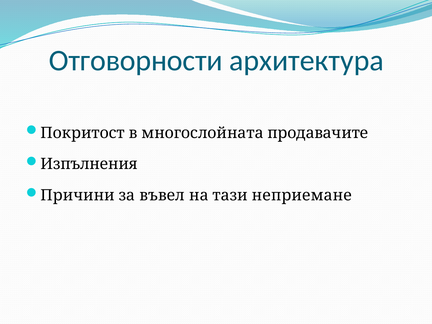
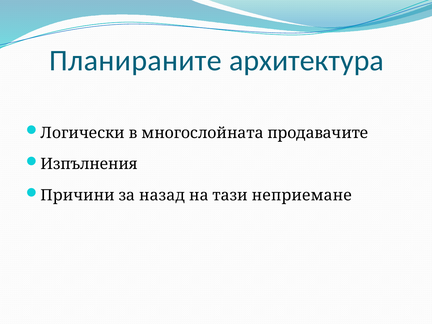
Отговорности: Отговорности -> Планираните (136, 61)
Покритост: Покритост -> Логически (83, 133)
въвел: въвел -> назад (162, 195)
